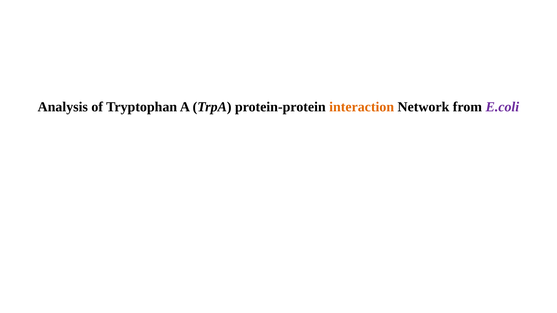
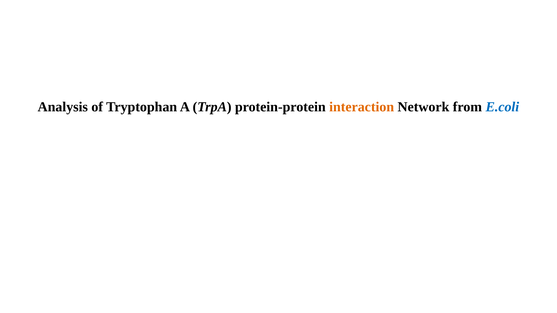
E.coli colour: purple -> blue (502, 107)
